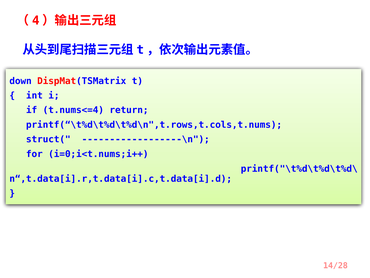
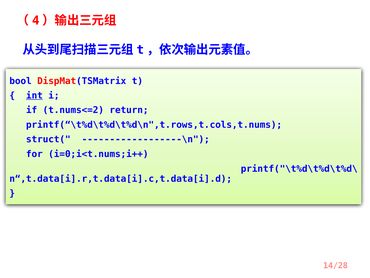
down: down -> bool (21, 81)
int underline: none -> present (34, 95)
t.nums<=4: t.nums<=4 -> t.nums<=2 (73, 110)
